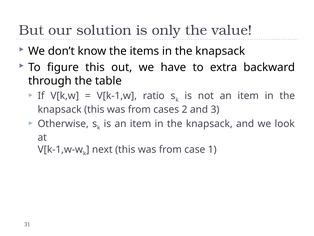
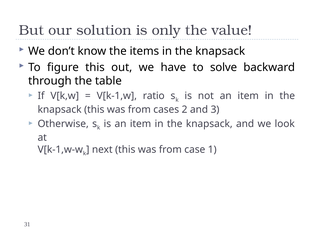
extra: extra -> solve (224, 67)
